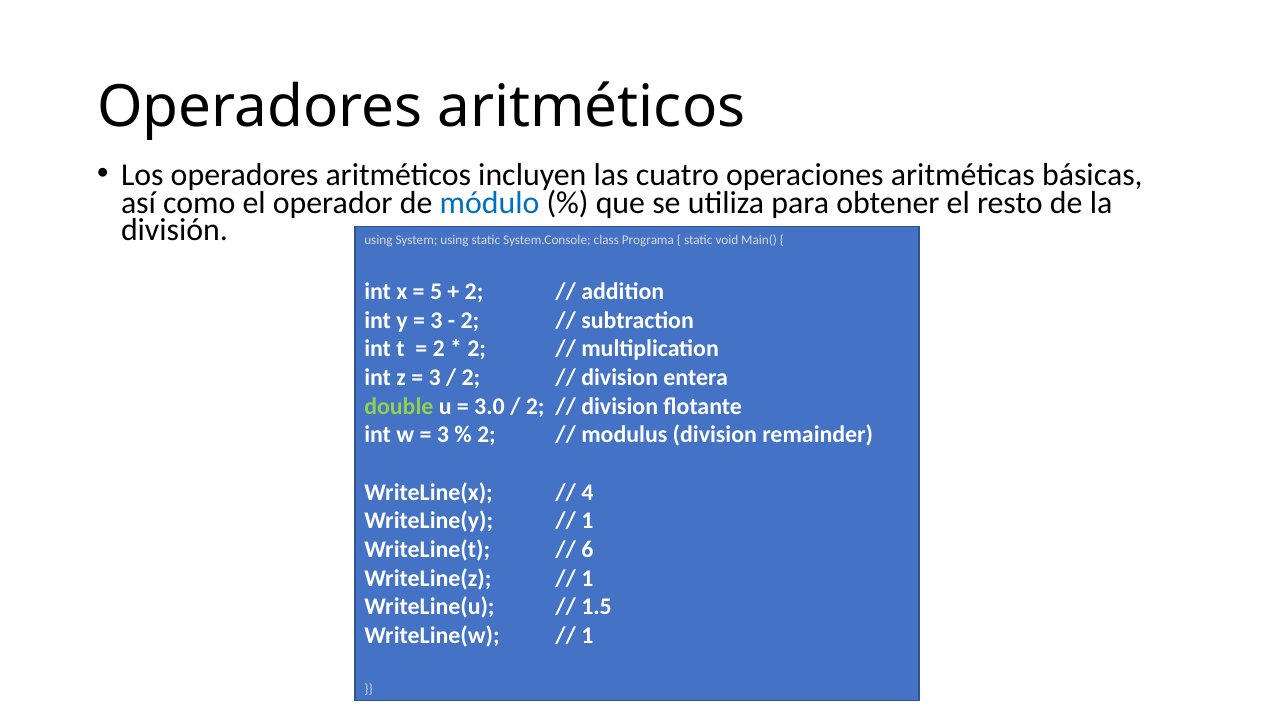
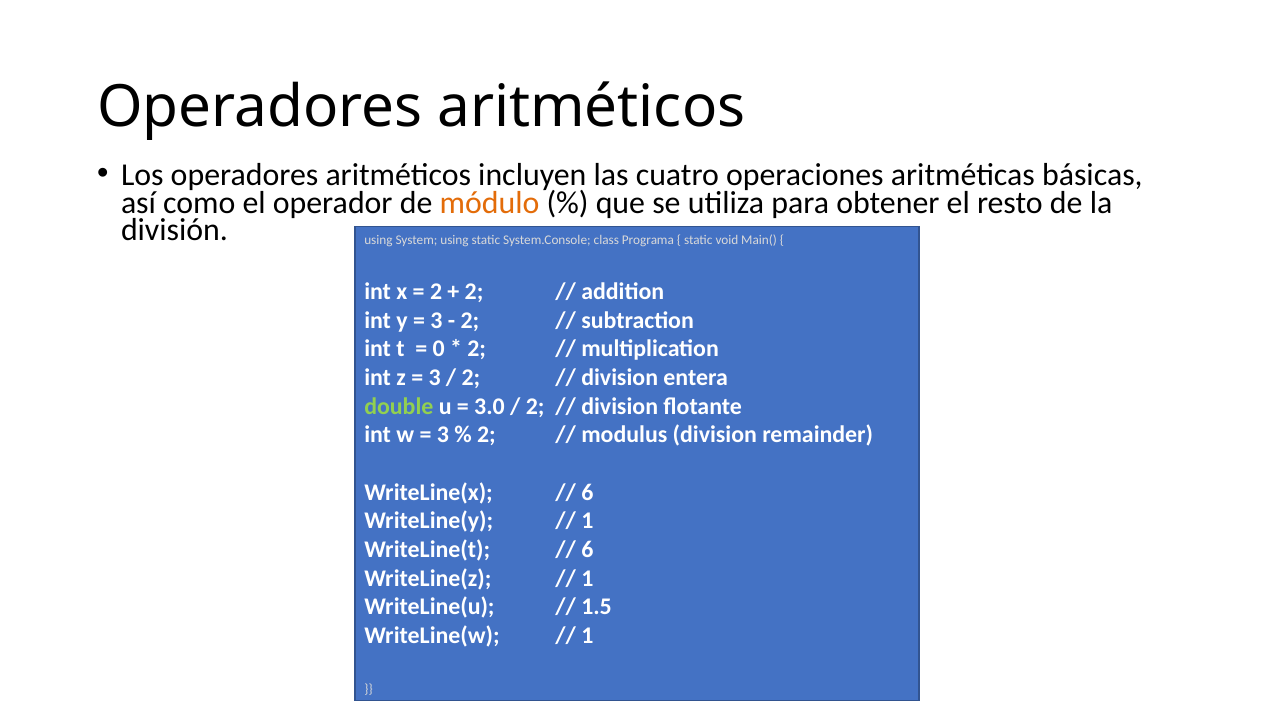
módulo colour: blue -> orange (489, 203)
5: 5 -> 2 (436, 292)
2: 2 -> 0 (439, 349)
4: 4 -> 6 (587, 493)
